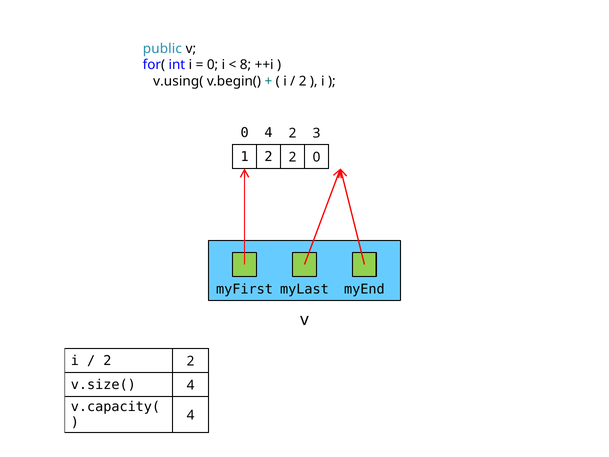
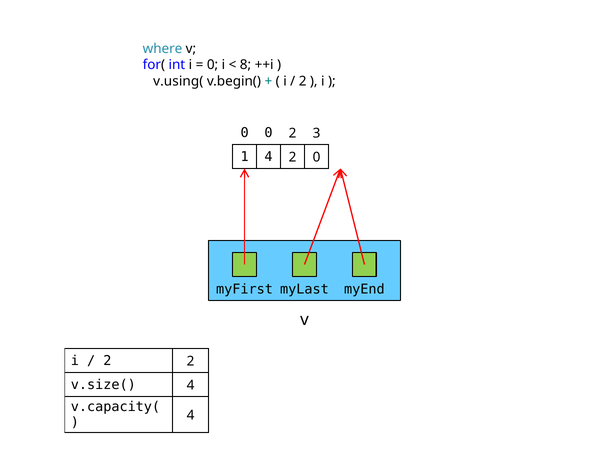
public: public -> where (163, 49)
0 4: 4 -> 0 (269, 133)
1 2: 2 -> 4 (269, 157)
